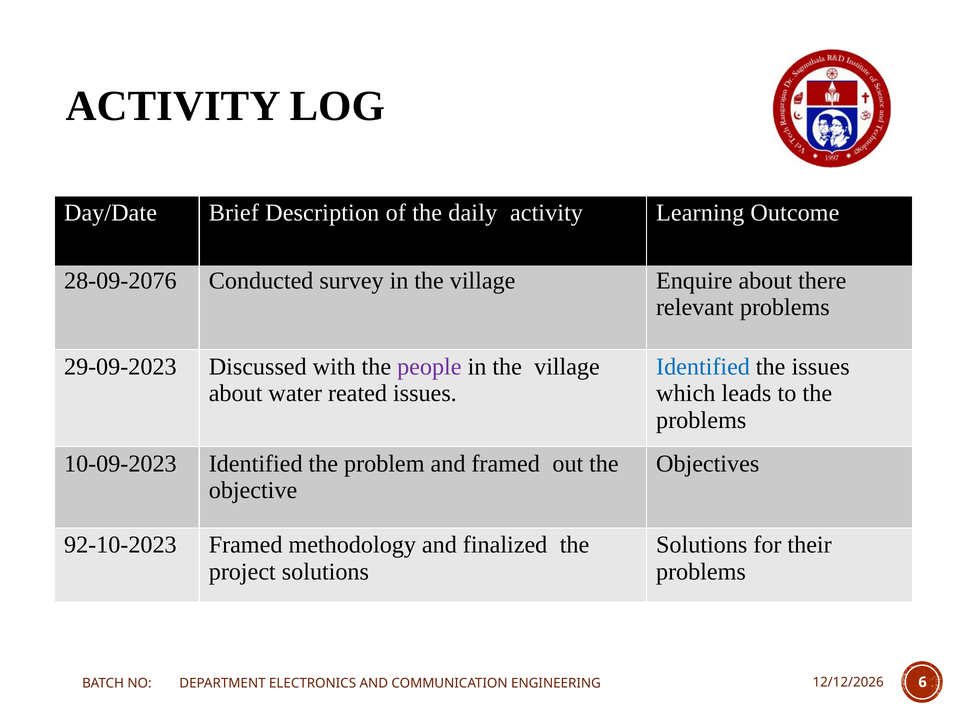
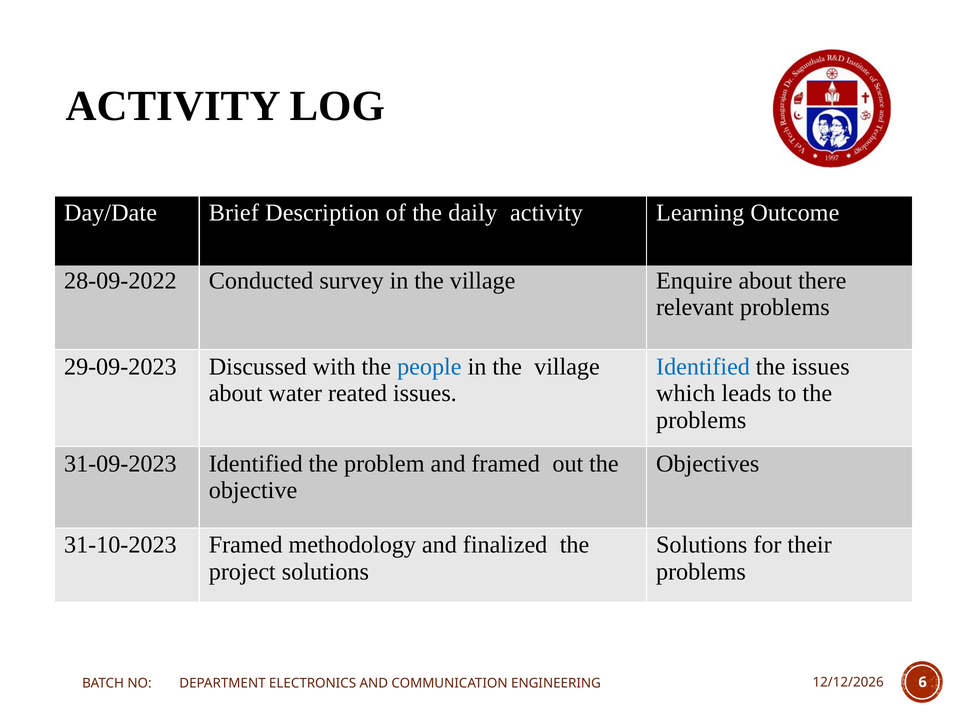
28-09-2076: 28-09-2076 -> 28-09-2022 (120, 281)
people colour: purple -> blue (429, 367)
10-09-2023: 10-09-2023 -> 31-09-2023 (120, 464)
92-10-2023: 92-10-2023 -> 31-10-2023 (120, 545)
